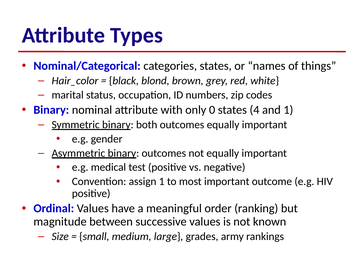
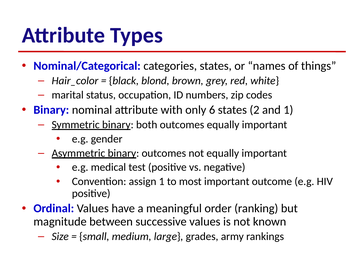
0: 0 -> 6 (212, 110)
4: 4 -> 2 (255, 110)
